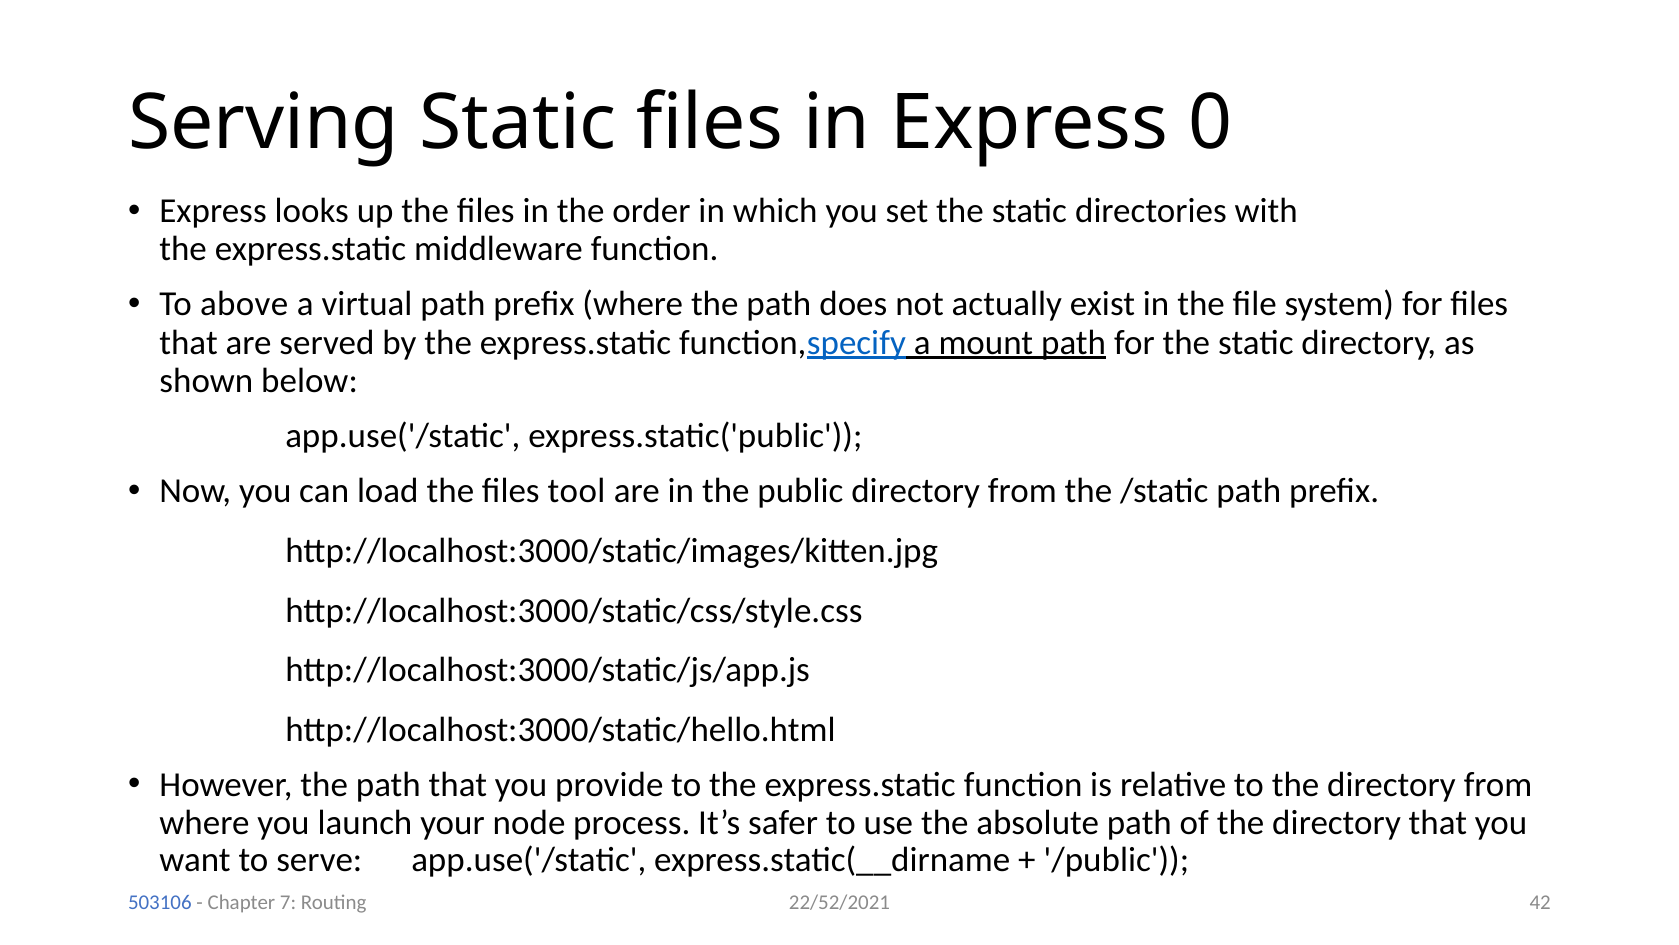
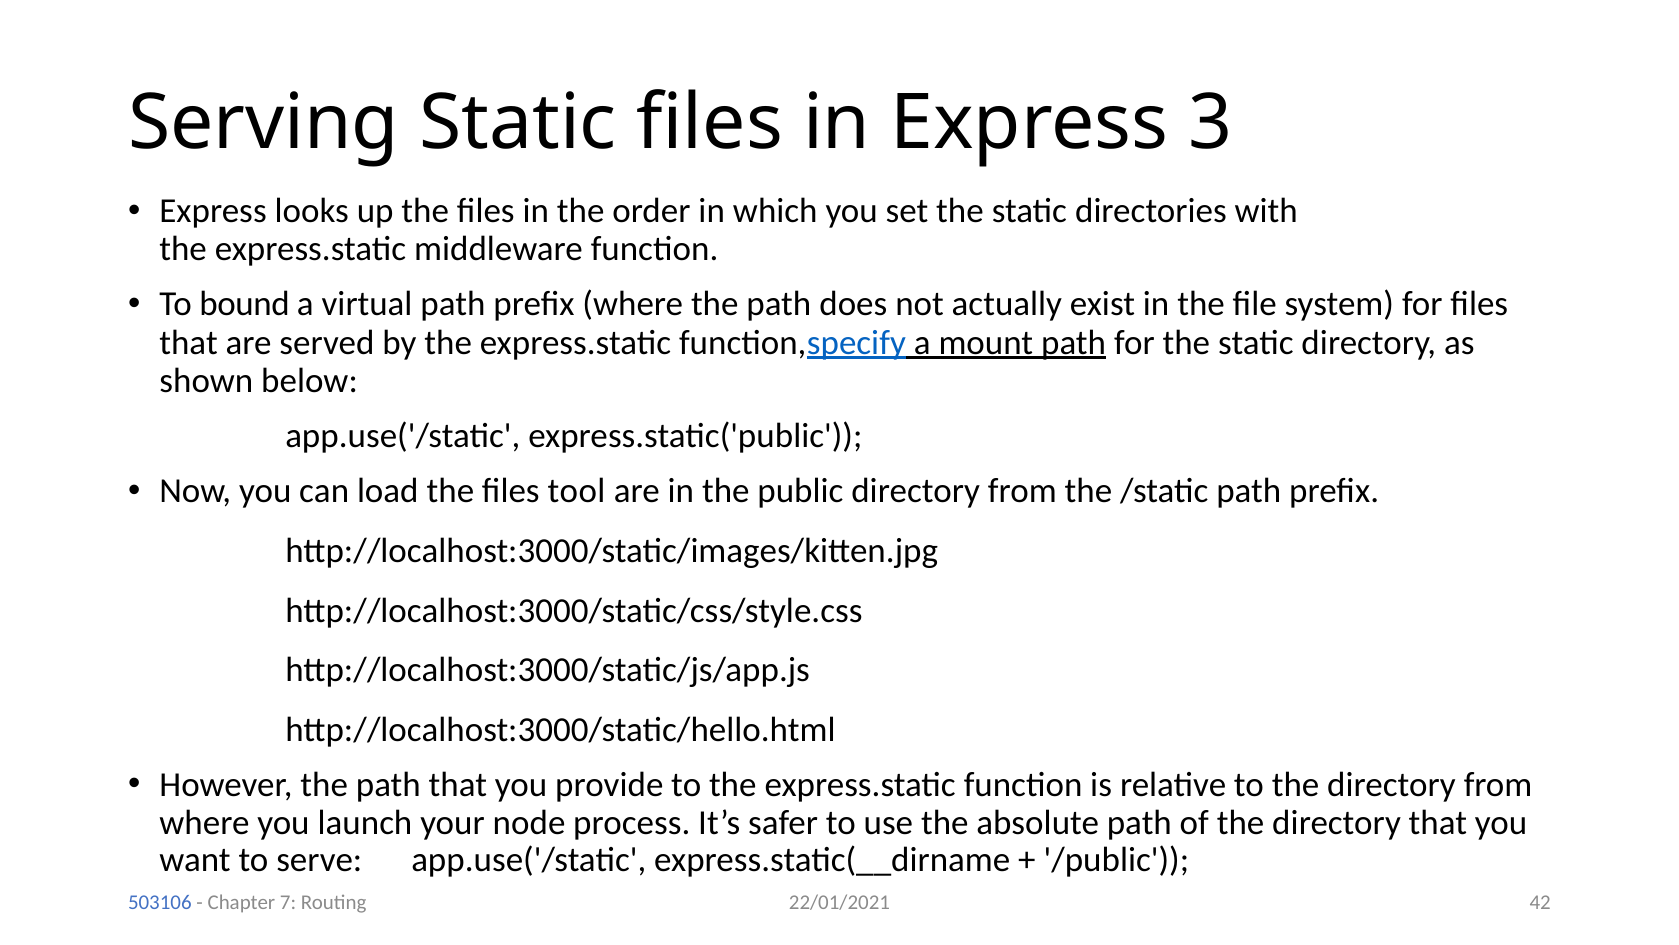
0: 0 -> 3 (1211, 123)
above: above -> bound (245, 304)
22/52/2021: 22/52/2021 -> 22/01/2021 (839, 902)
